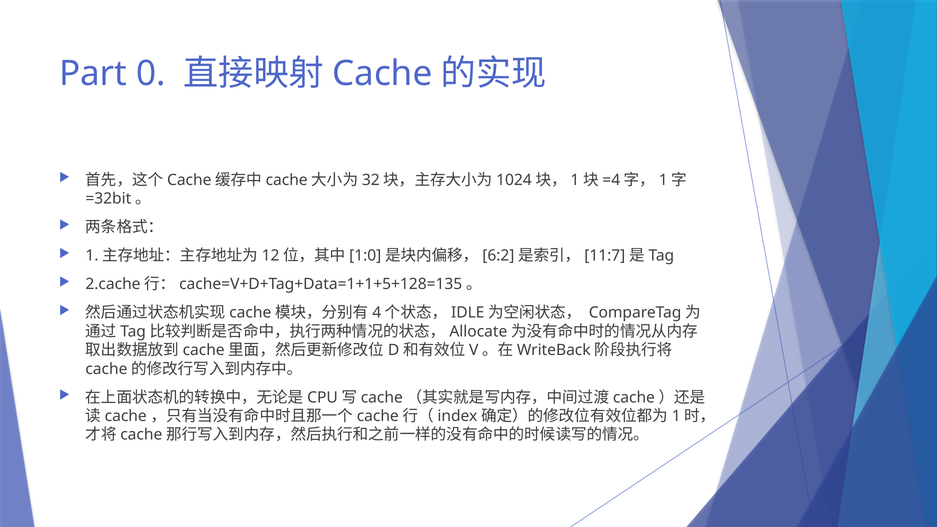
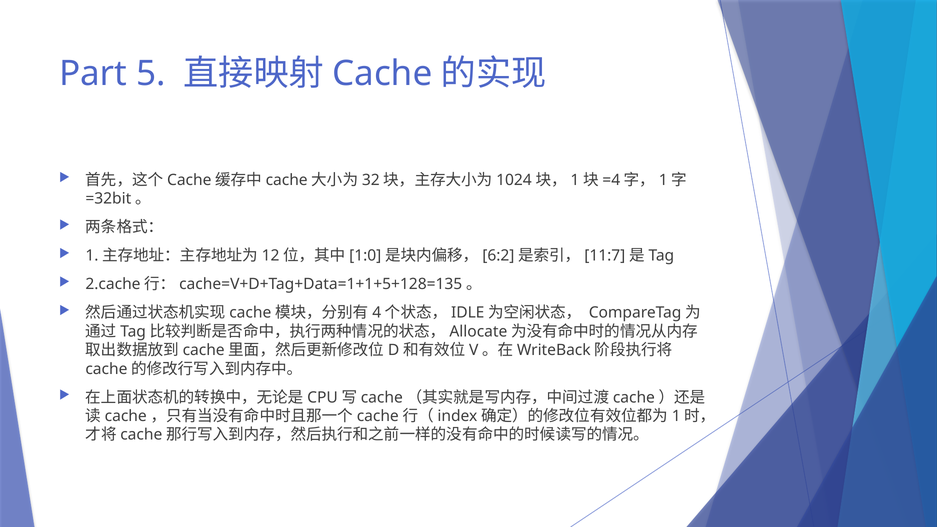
0: 0 -> 5 (151, 74)
